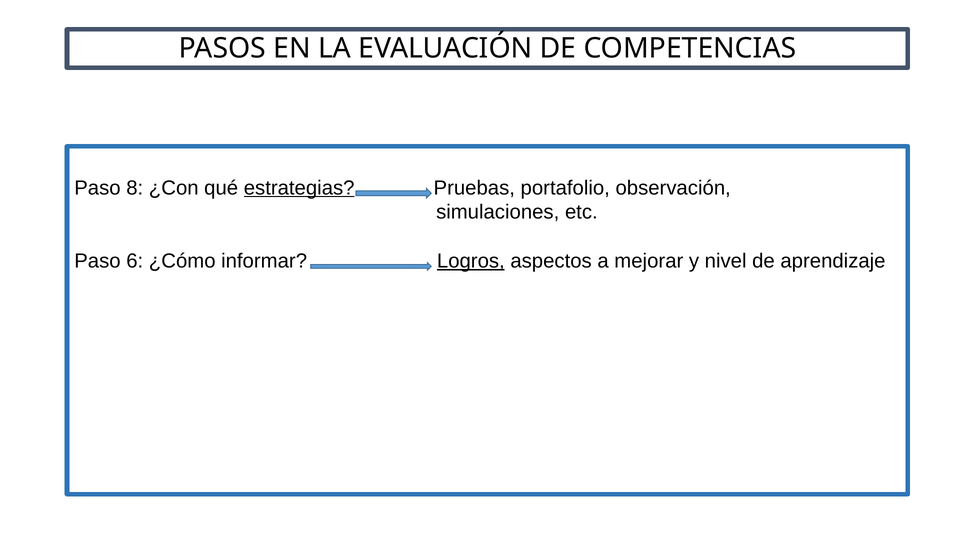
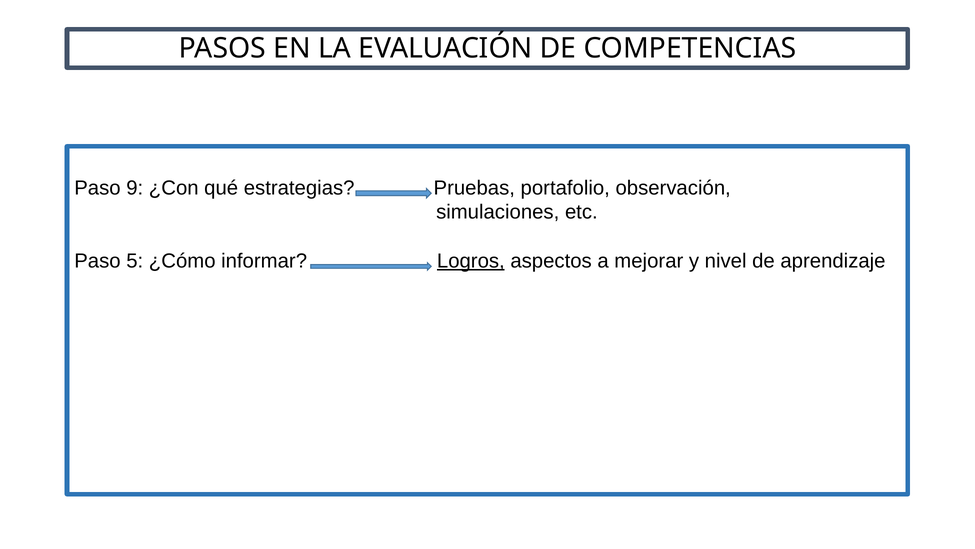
8: 8 -> 9 (135, 188)
estrategias underline: present -> none (299, 188)
6: 6 -> 5 (135, 261)
